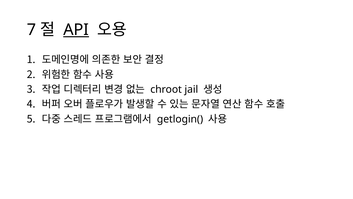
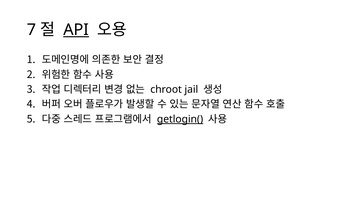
getlogin( underline: none -> present (180, 119)
